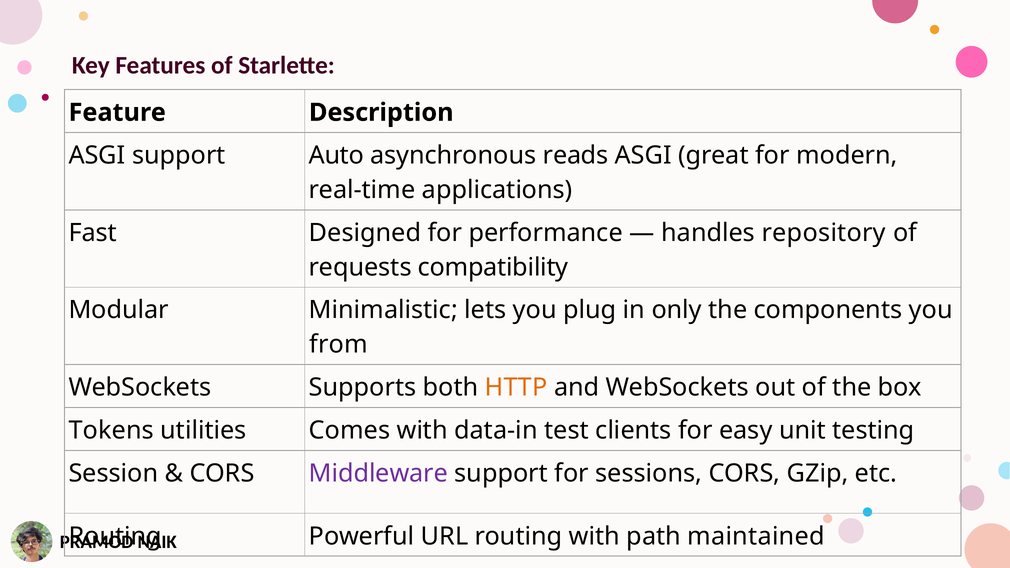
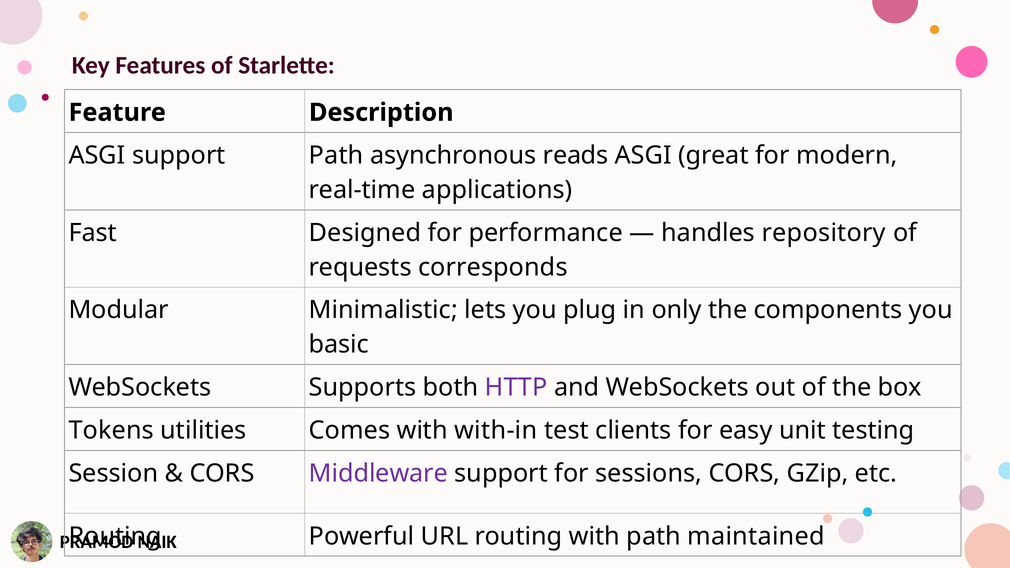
support Auto: Auto -> Path (336, 155)
compatibility: compatibility -> corresponds (493, 267)
from: from -> basic (339, 345)
HTTP colour: orange -> purple (516, 388)
data-in: data-in -> with-in (496, 431)
